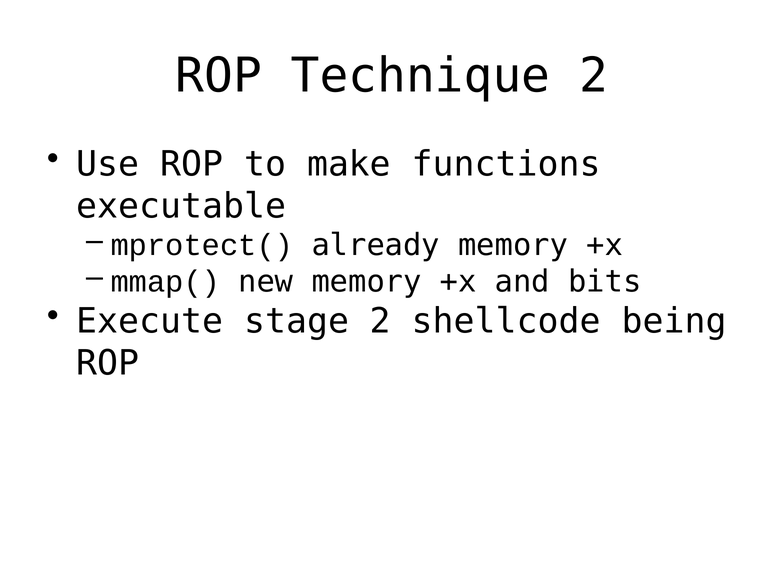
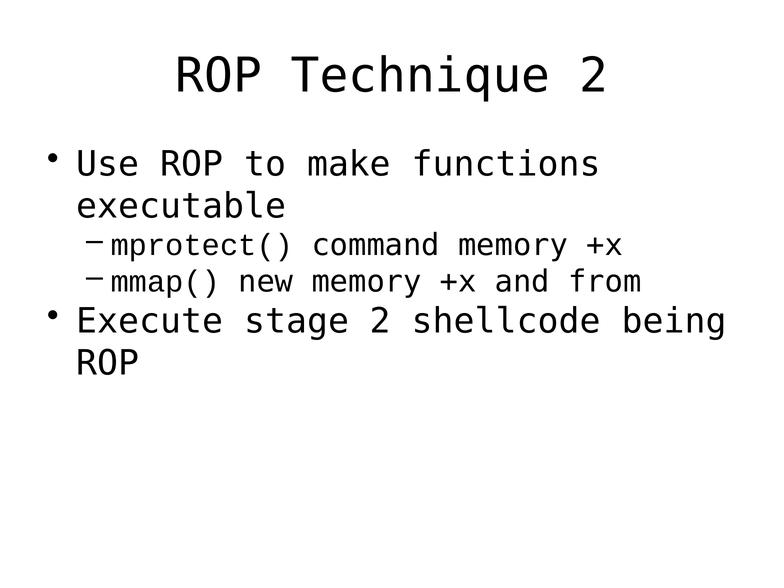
already: already -> command (376, 245)
bits: bits -> from (605, 282)
